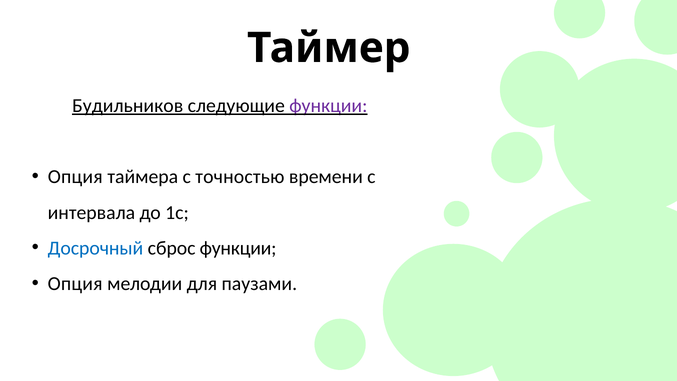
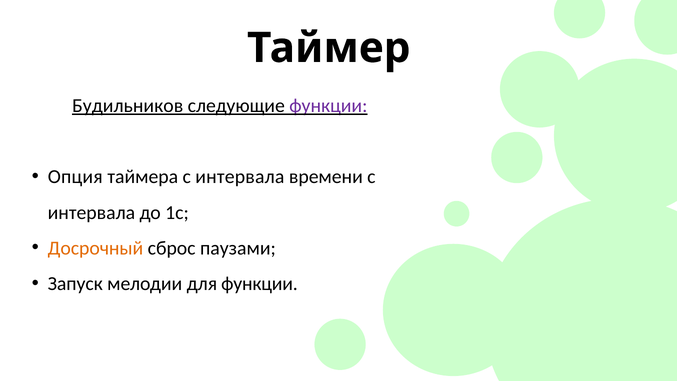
таймера с точностью: точностью -> интервала (240, 177)
Досрочный colour: blue -> orange (95, 248)
сброс функции: функции -> паузами (238, 248)
Опция: Опция -> Запуск (75, 283)
для паузами: паузами -> функции (259, 283)
